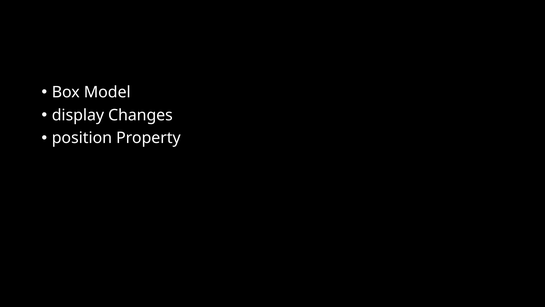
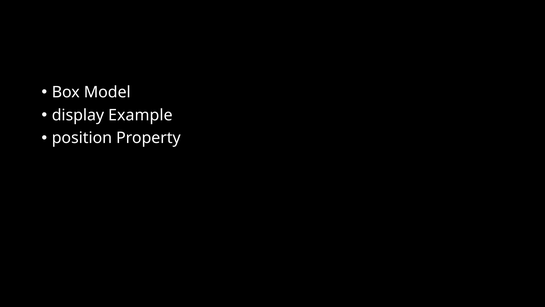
Changes: Changes -> Example (140, 115)
